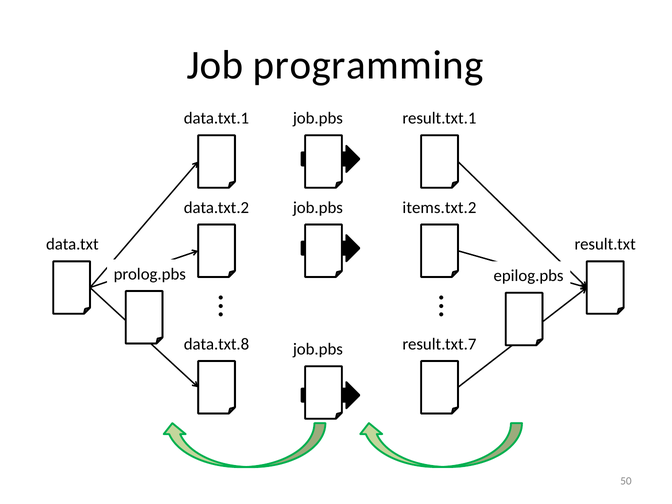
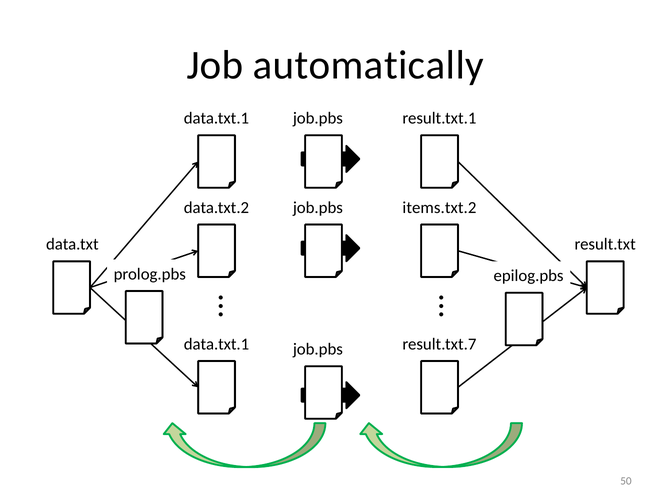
programming: programming -> automatically (368, 65)
data.txt.8: data.txt.8 -> data.txt.1 (216, 344)
